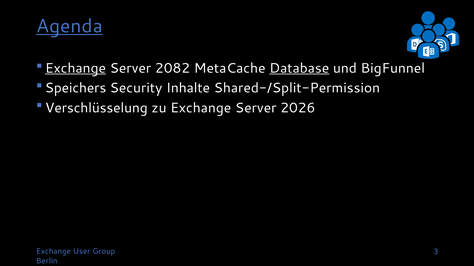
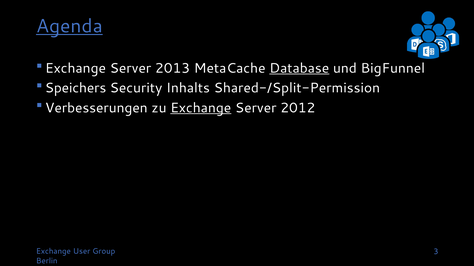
Exchange underline: present -> none (75, 68)
2082: 2082 -> 2013 (173, 68)
Inhalte: Inhalte -> Inhalts (188, 88)
Verschlüsselung: Verschlüsselung -> Verbesserungen (96, 108)
Exchange underline: none -> present (201, 108)
2026: 2026 -> 2012 (298, 108)
